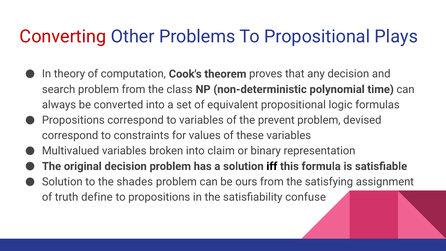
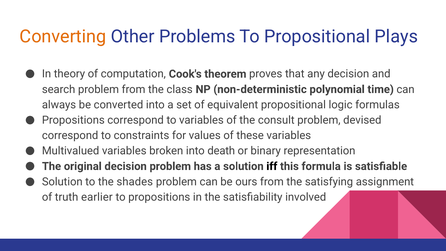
Converting colour: red -> orange (63, 36)
prevent: prevent -> consult (276, 120)
claim: claim -> death (221, 151)
define: define -> earlier (97, 197)
confuse: confuse -> involved (306, 197)
